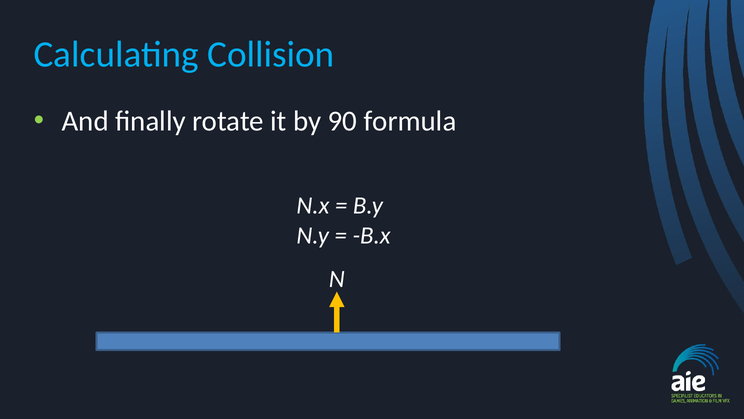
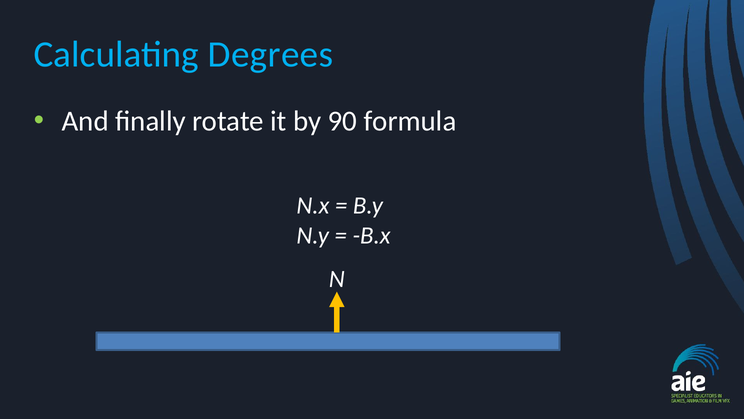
Collision: Collision -> Degrees (271, 54)
